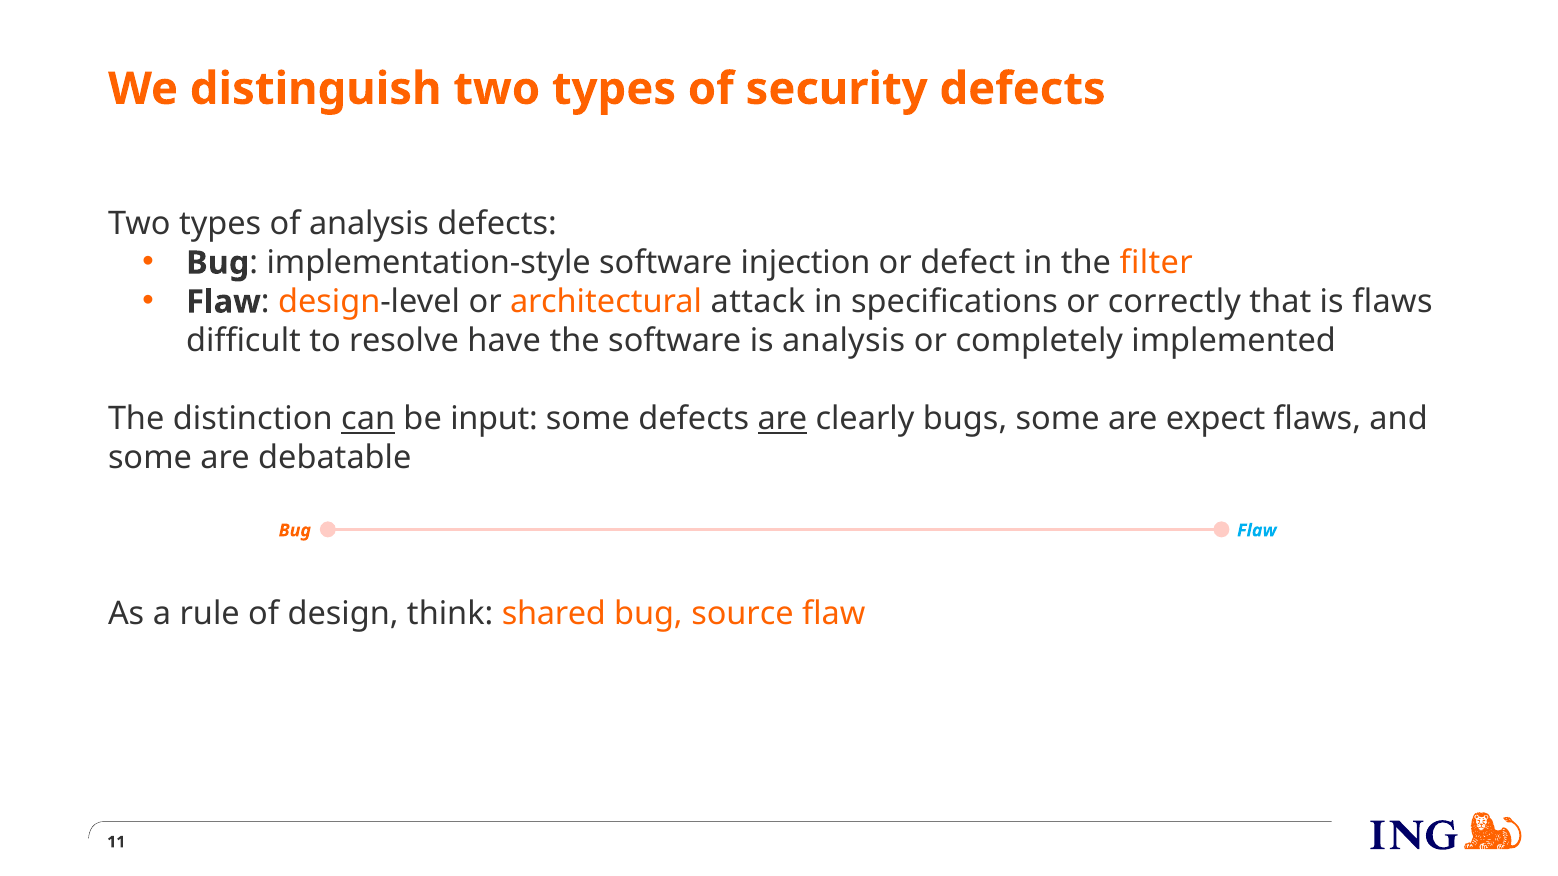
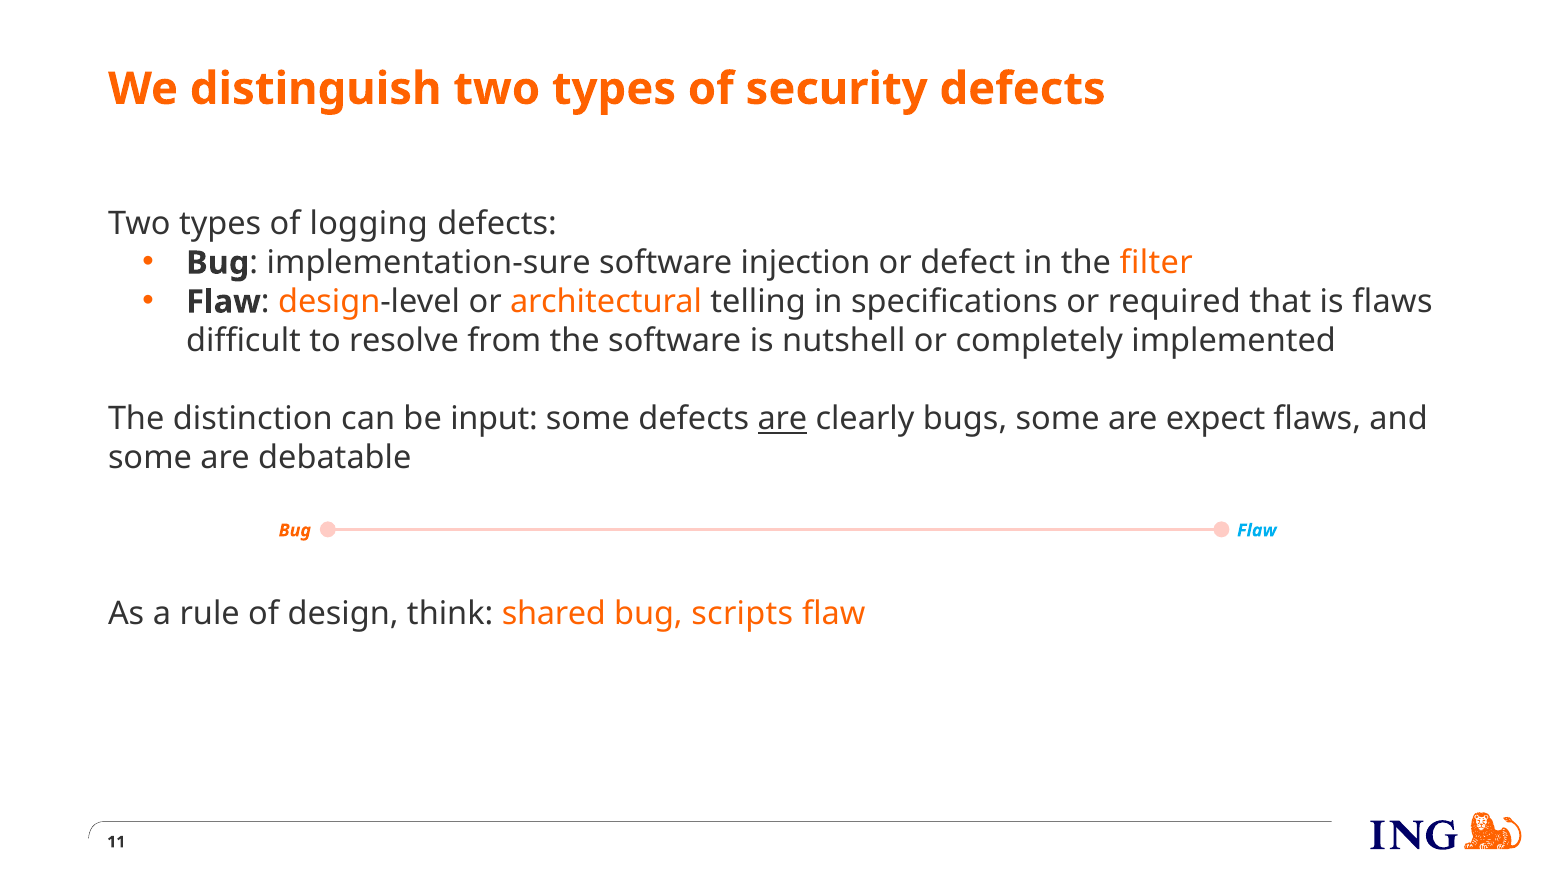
of analysis: analysis -> logging (369, 224)
implementation-style: implementation-style -> implementation-sure (429, 263)
attack: attack -> telling (758, 302)
correctly: correctly -> required (1174, 302)
have: have -> from (504, 341)
is analysis: analysis -> nutshell (844, 341)
can underline: present -> none (368, 419)
source: source -> scripts (742, 614)
